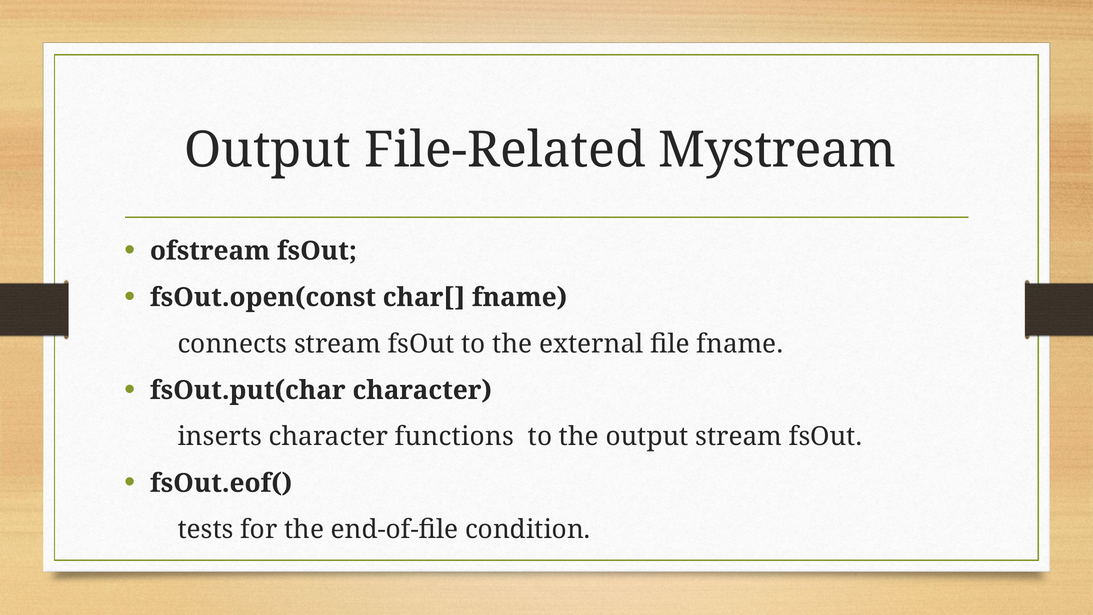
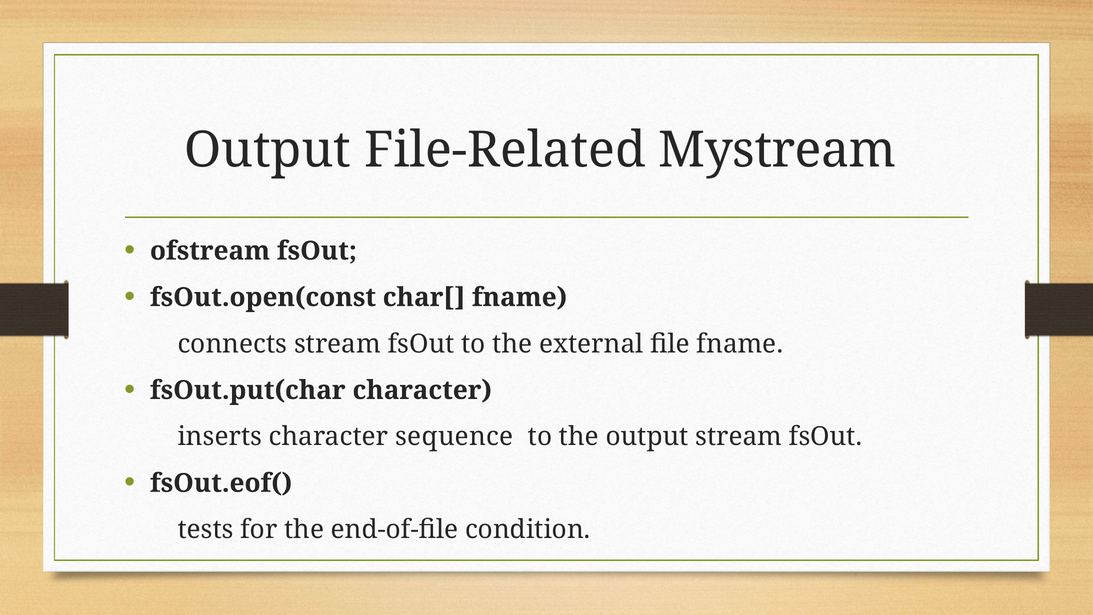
functions: functions -> sequence (454, 437)
